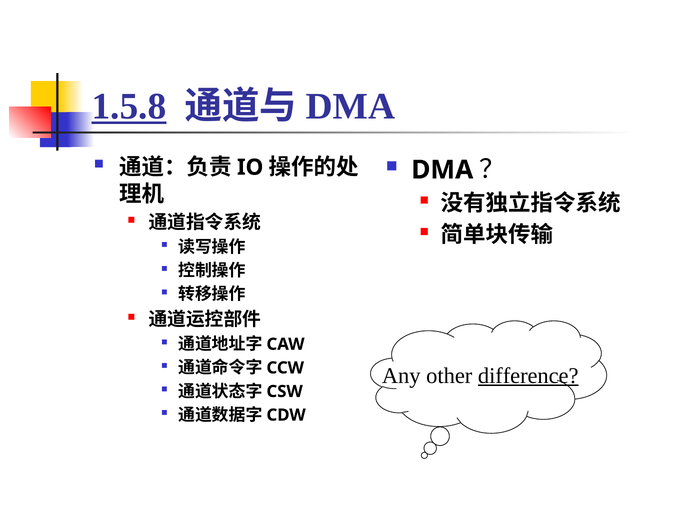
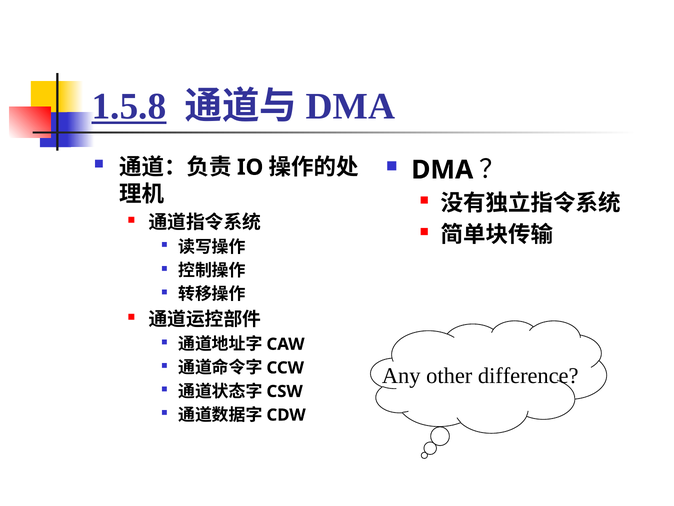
difference underline: present -> none (528, 375)
